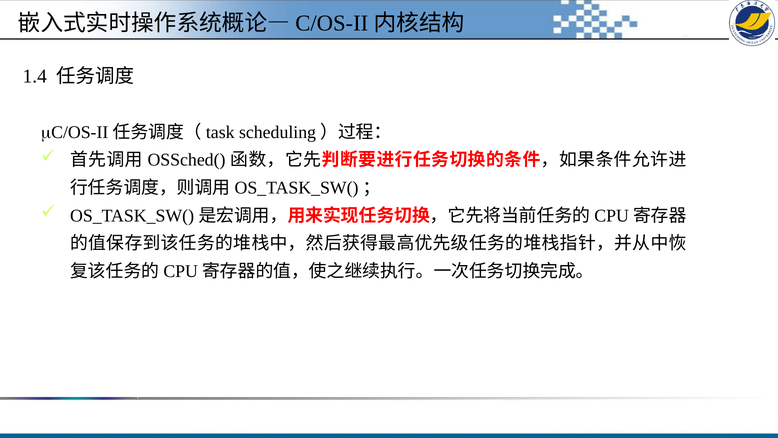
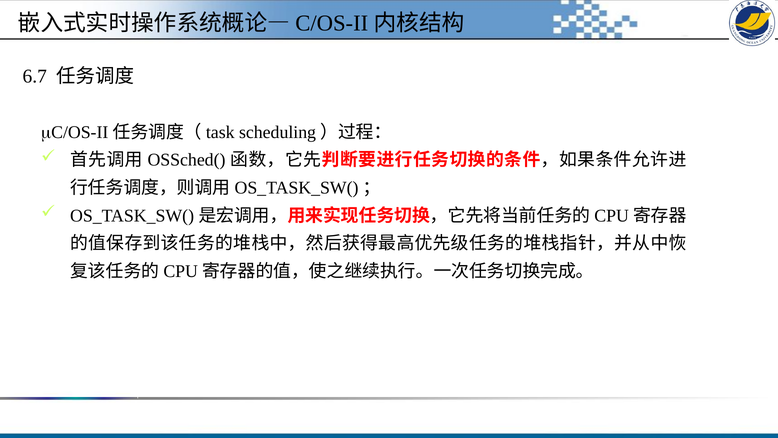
1.4: 1.4 -> 6.7 (35, 76)
